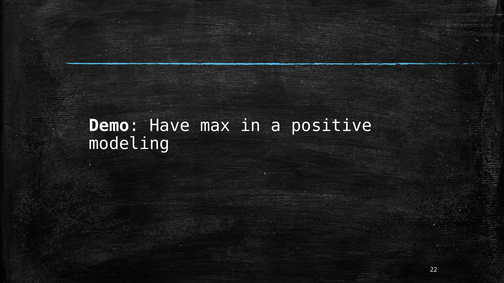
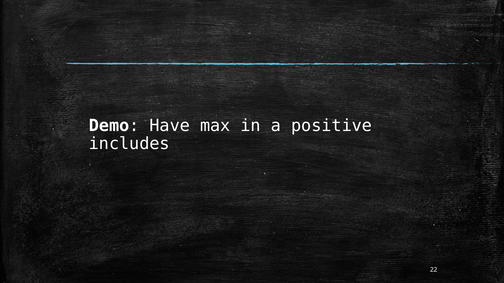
modeling: modeling -> includes (129, 144)
